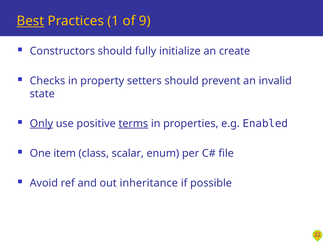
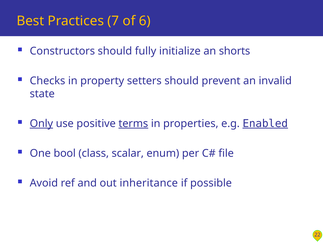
Best underline: present -> none (30, 21)
1: 1 -> 7 (113, 21)
9: 9 -> 6 (145, 21)
create: create -> shorts (235, 51)
Enabled underline: none -> present (265, 124)
item: item -> bool (65, 153)
